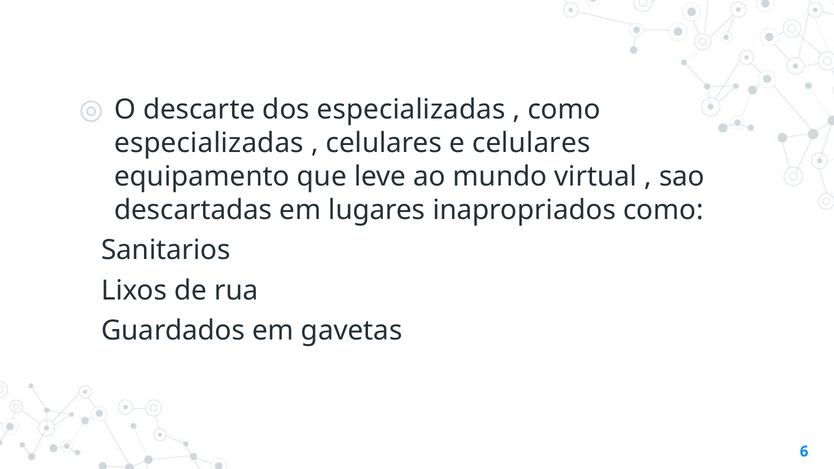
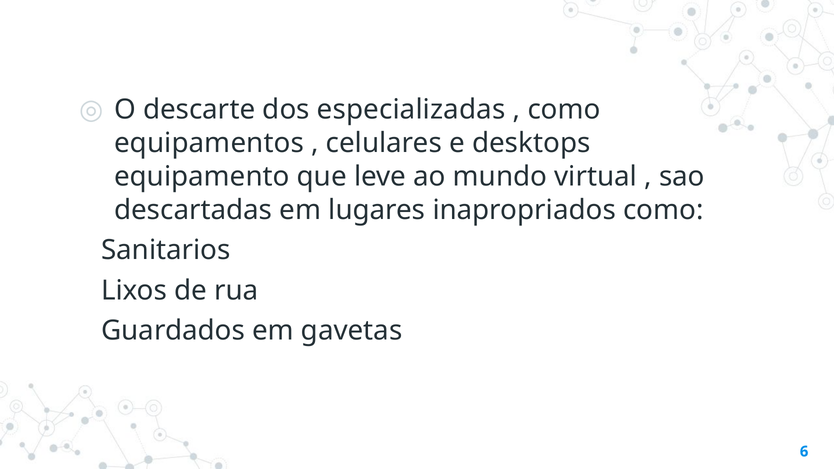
especializadas: especializadas -> equipamentos (209, 143)
e celulares: celulares -> desktops (531, 143)
